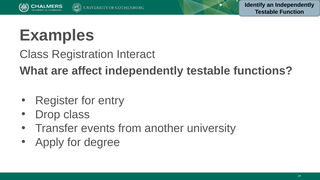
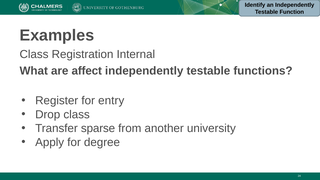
Interact: Interact -> Internal (136, 54)
events: events -> sparse (98, 128)
